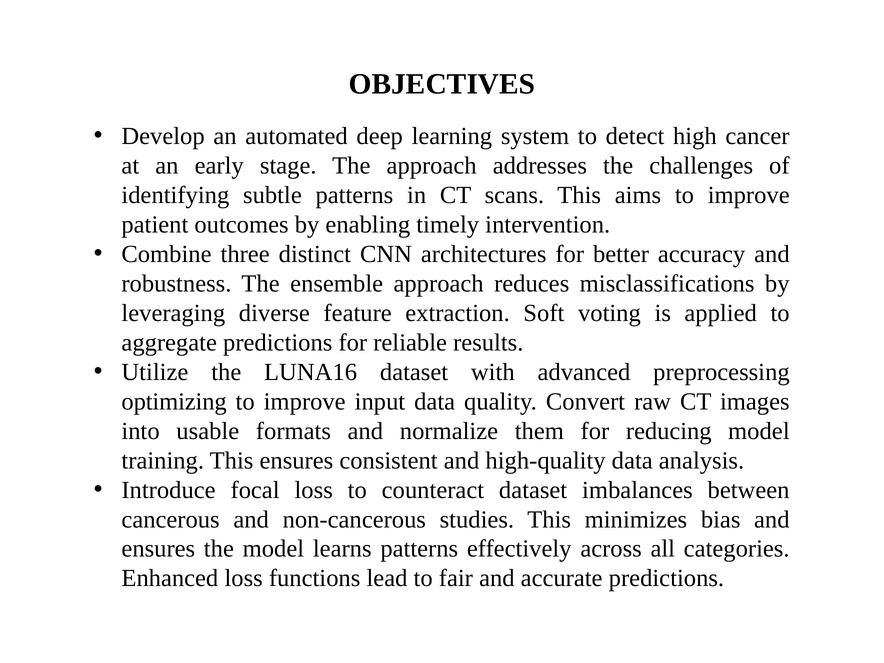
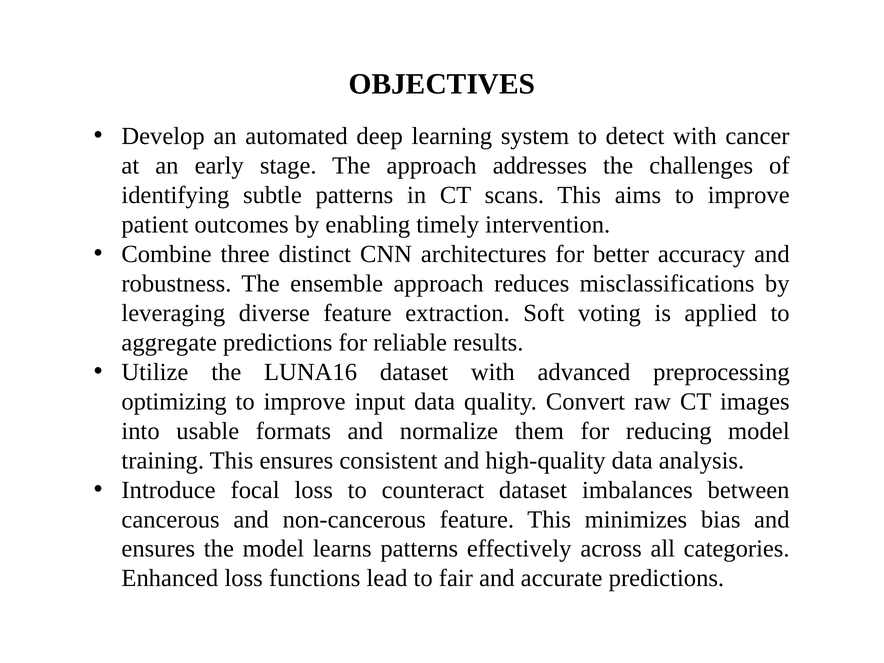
detect high: high -> with (695, 136)
non-cancerous studies: studies -> feature (477, 519)
